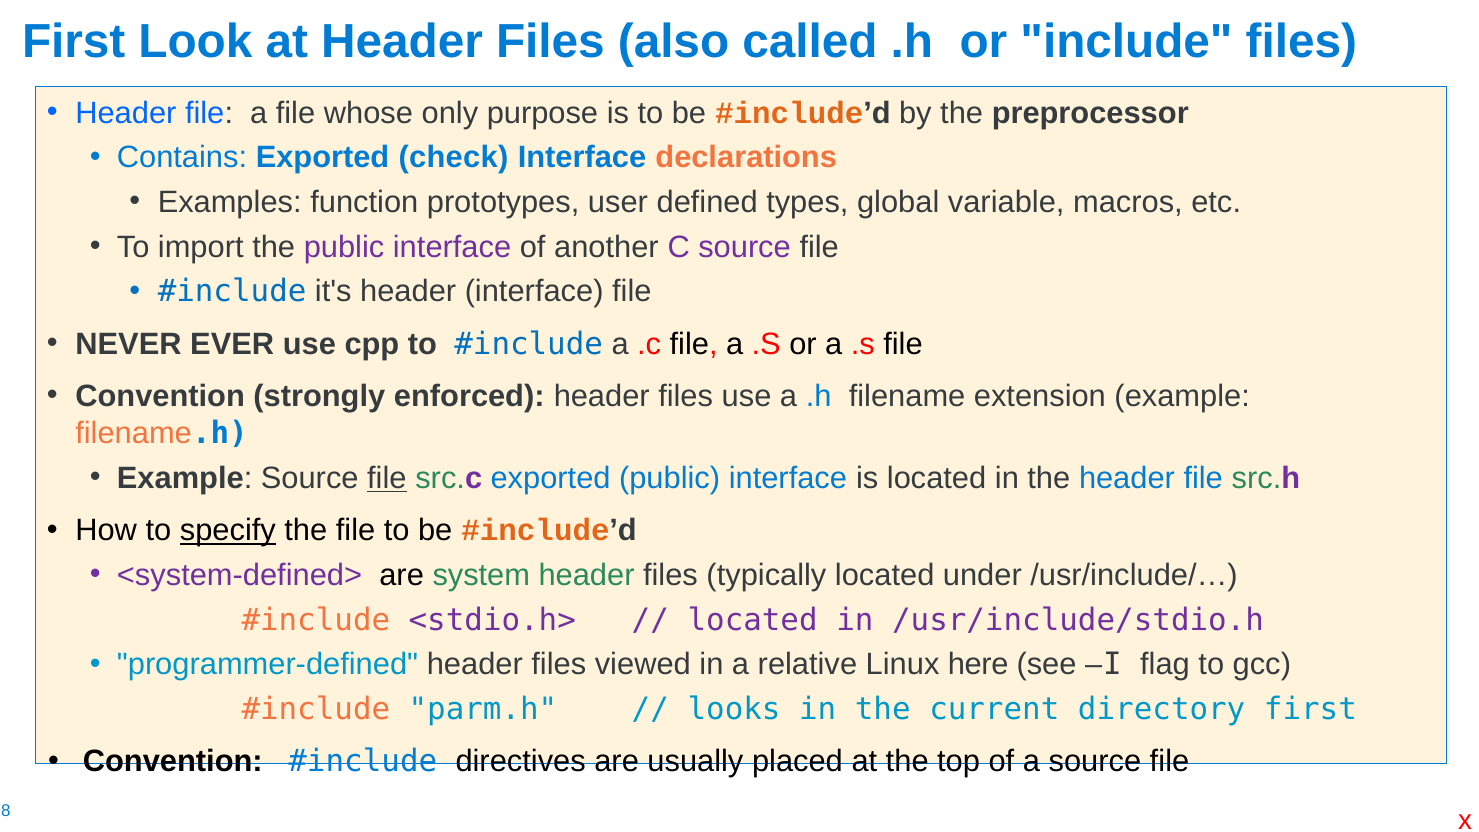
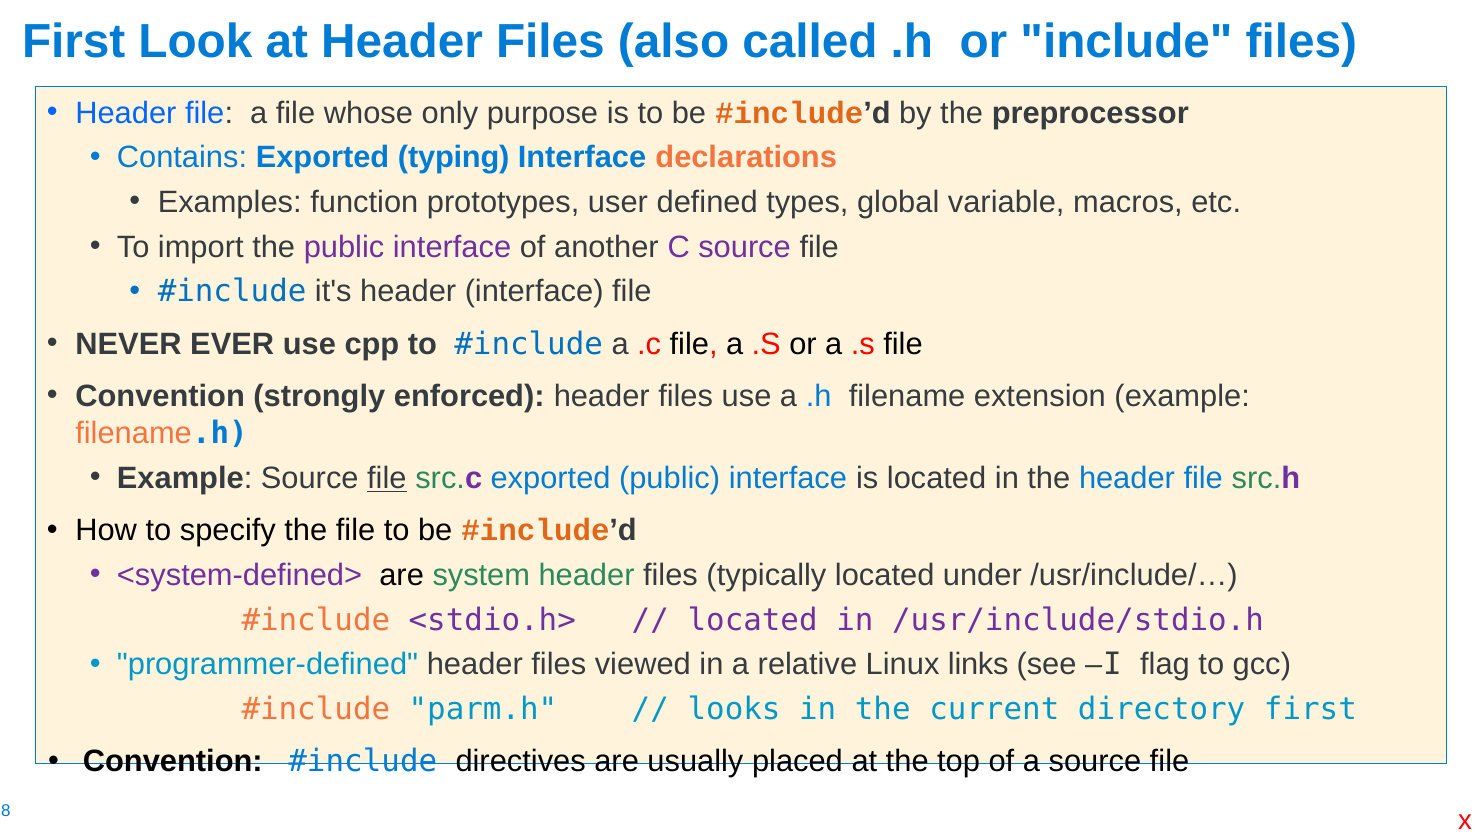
check: check -> typing (454, 158)
specify underline: present -> none (228, 531)
here: here -> links (978, 665)
